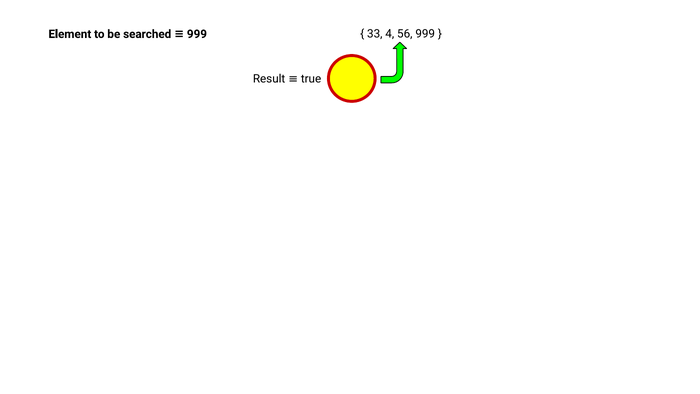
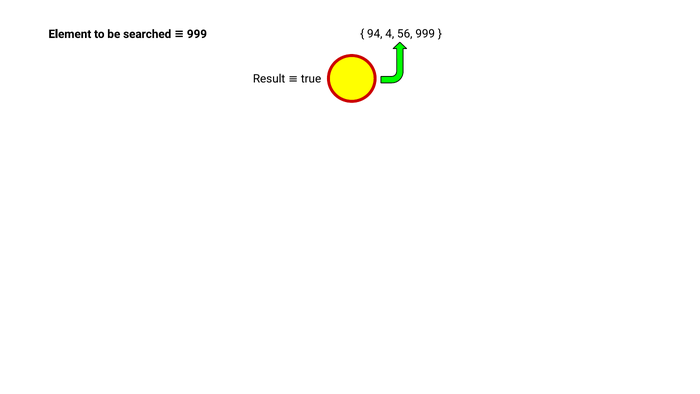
33: 33 -> 94 (375, 34)
